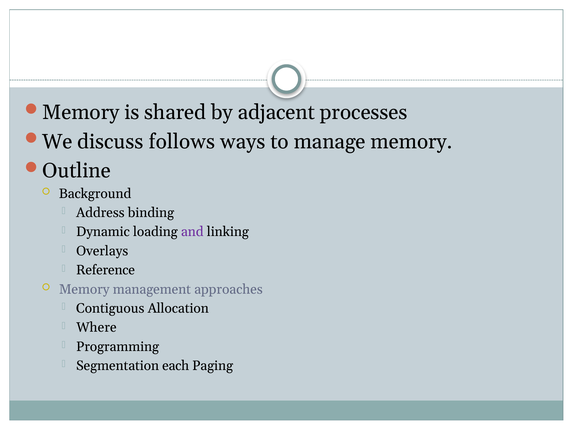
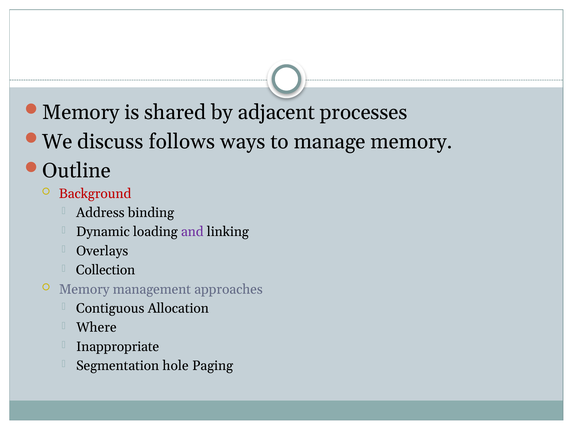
Background colour: black -> red (95, 194)
Reference: Reference -> Collection (106, 270)
Programming: Programming -> Inappropriate (118, 346)
each: each -> hole (176, 365)
